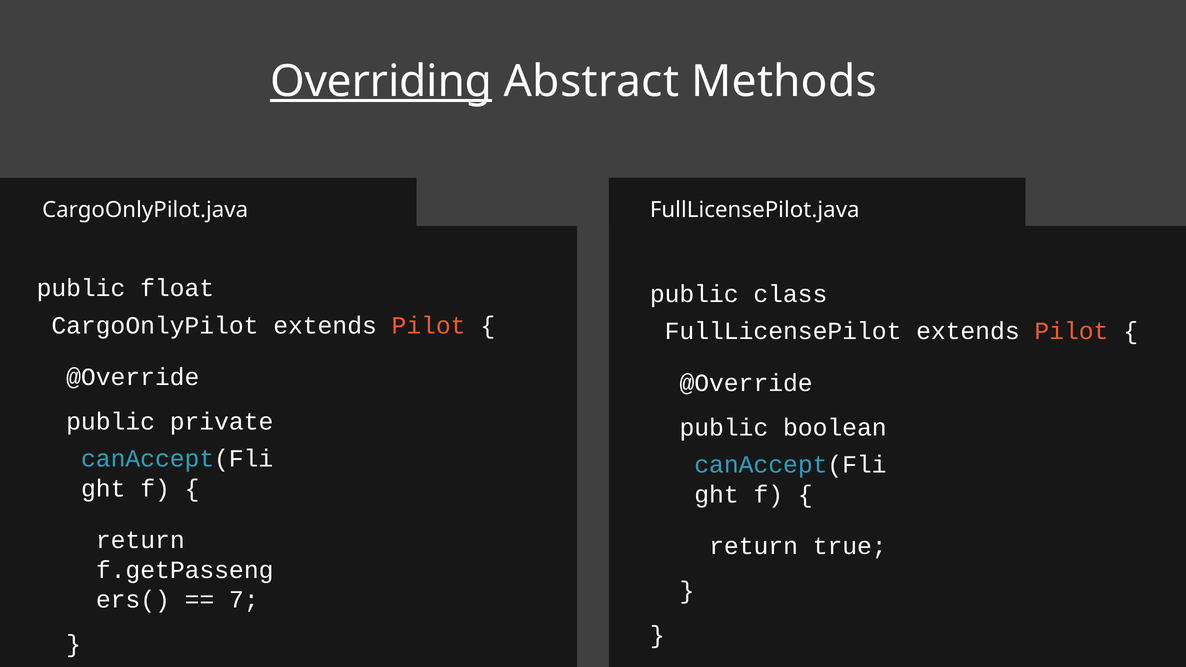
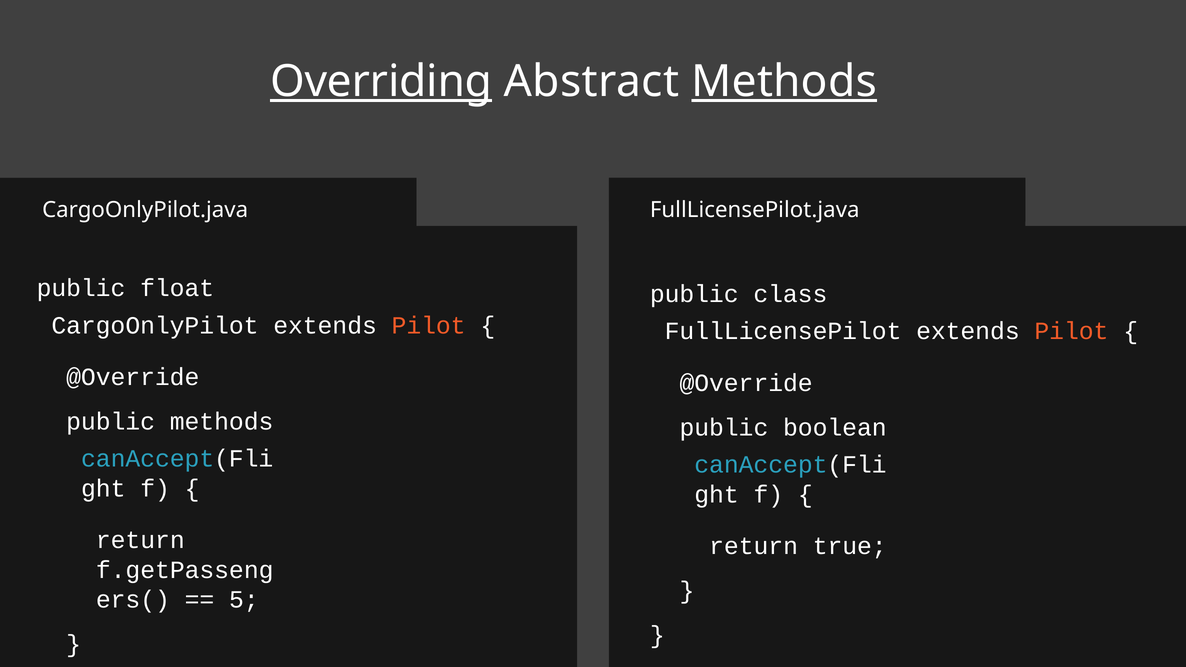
Methods underline: none -> present (784, 81)
public private: private -> methods (222, 422)
7: 7 -> 5 (244, 600)
